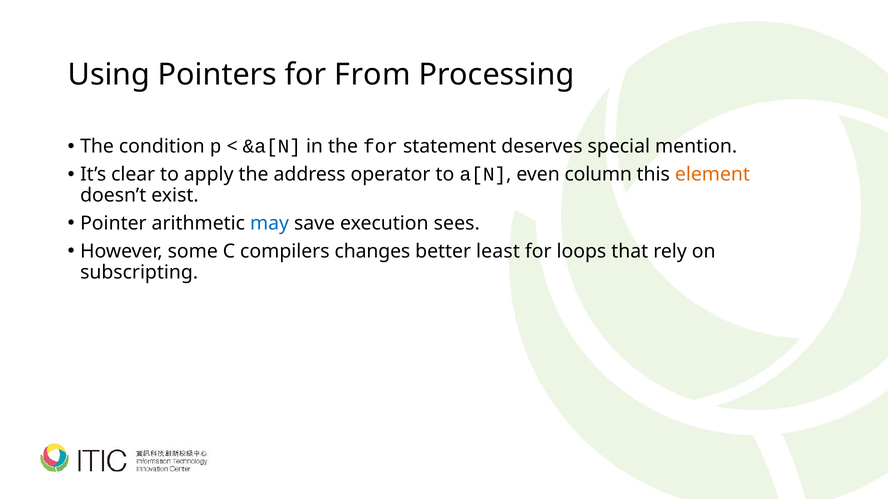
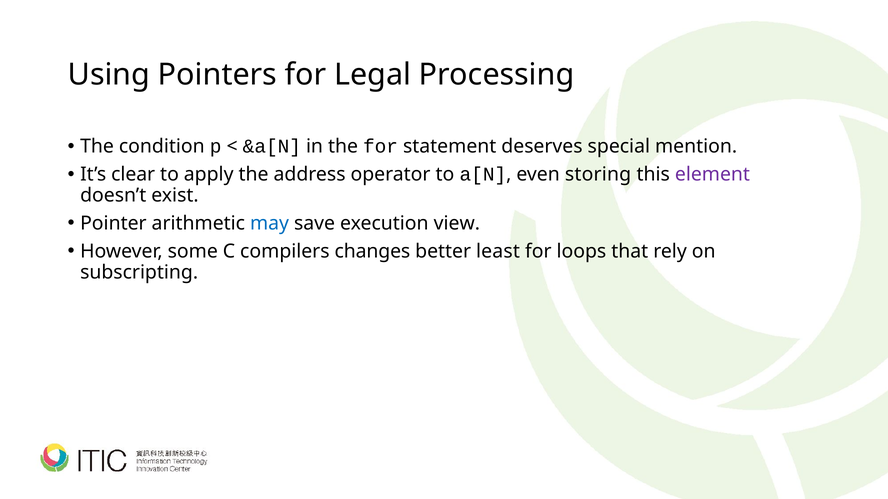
From: From -> Legal (373, 75)
column: column -> storing (598, 175)
element colour: orange -> purple (712, 175)
sees: sees -> view (457, 223)
